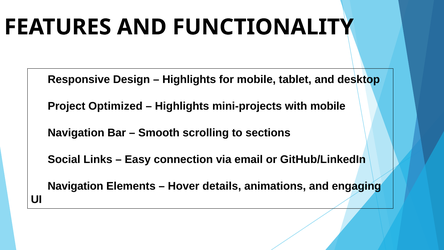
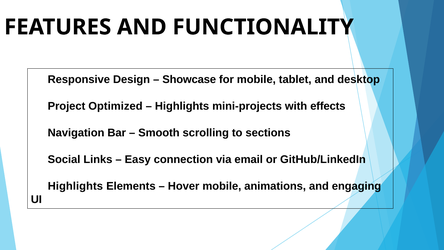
Highlights: Highlights -> Showcase (189, 79)
with mobile: mobile -> effects (328, 106)
Navigation: Navigation -> Highlights (75, 186)
Hover details: details -> mobile (222, 186)
